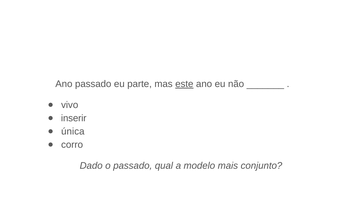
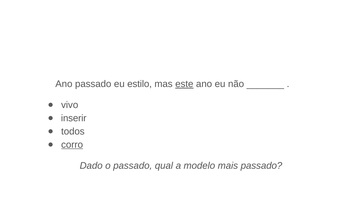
parte: parte -> estilo (140, 84)
única: única -> todos (73, 131)
corro underline: none -> present (72, 144)
mais conjunto: conjunto -> passado (261, 165)
